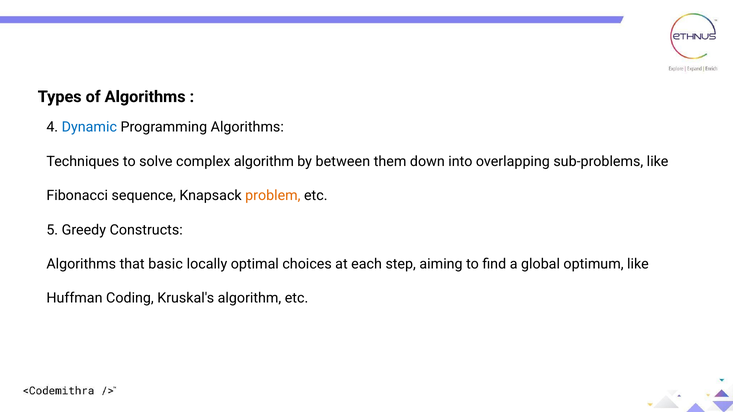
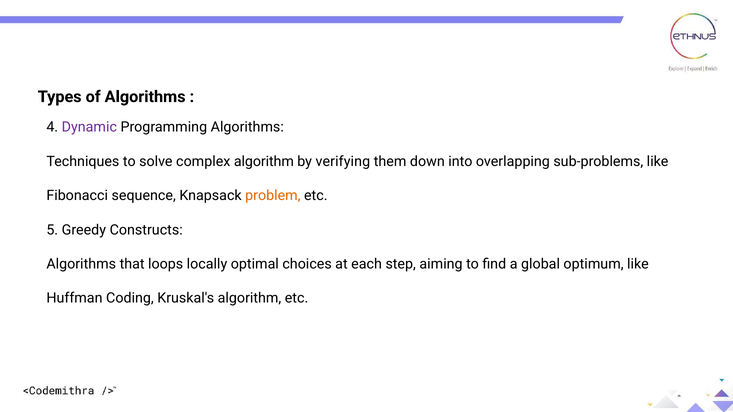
Dynamic colour: blue -> purple (89, 127)
between: between -> verifying (343, 162)
basic: basic -> loops (166, 264)
